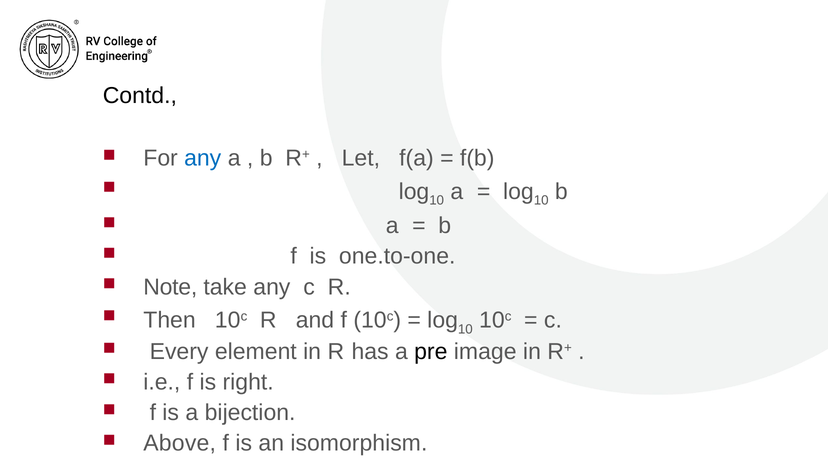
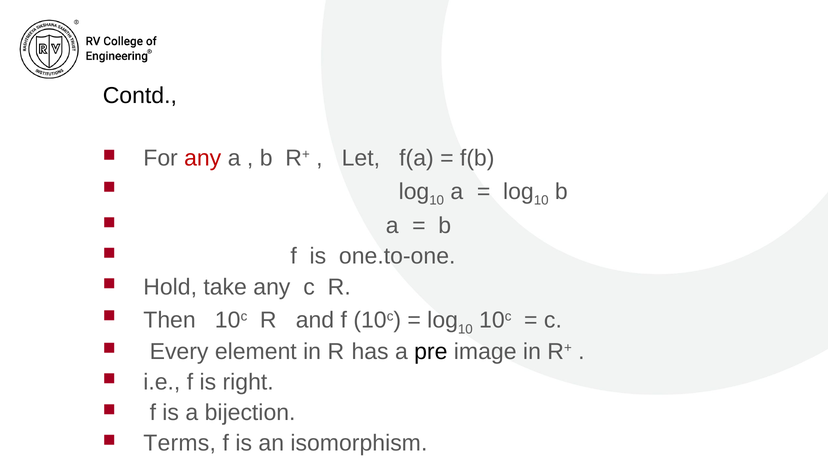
any colour: blue -> red (203, 158)
Note: Note -> Hold (170, 287)
Above: Above -> Terms (180, 443)
